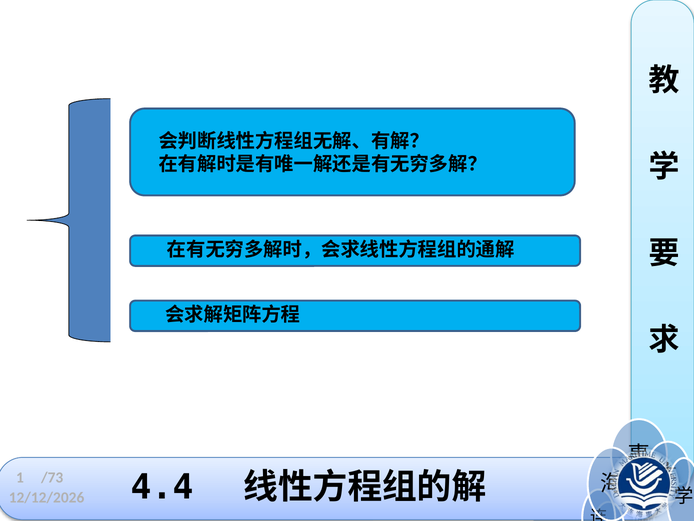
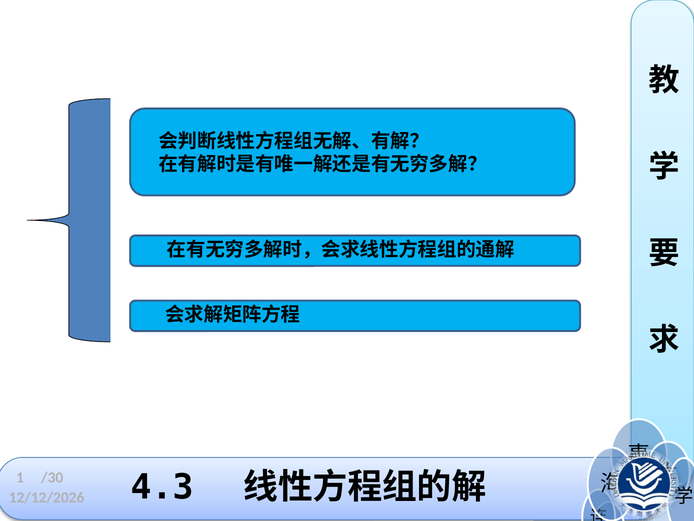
/73: /73 -> /30 (52, 477)
4.4: 4.4 -> 4.3 (162, 487)
